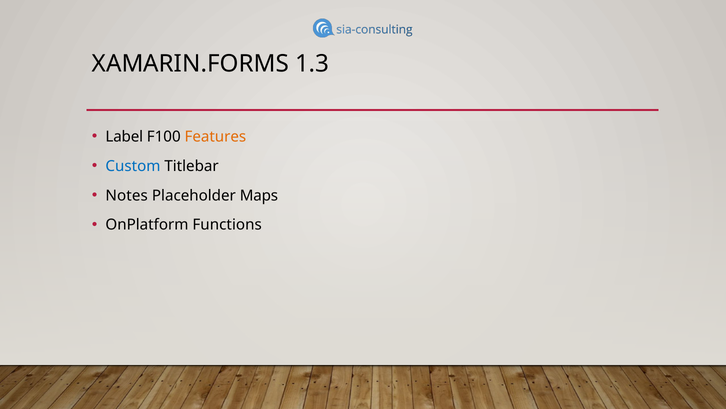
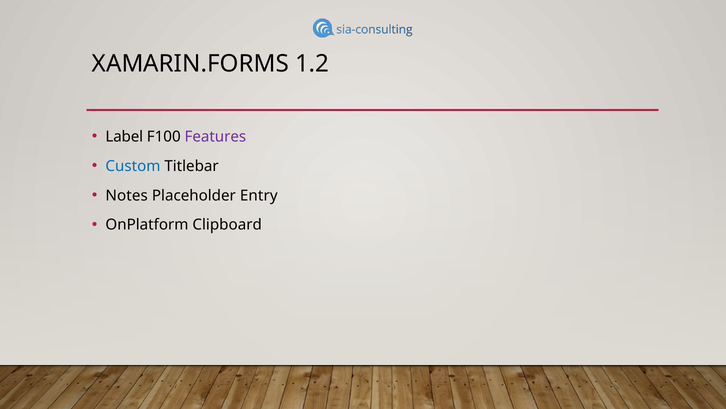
1.3: 1.3 -> 1.2 (312, 64)
Features colour: orange -> purple (215, 137)
Maps: Maps -> Entry (259, 195)
Functions: Functions -> Clipboard (227, 225)
